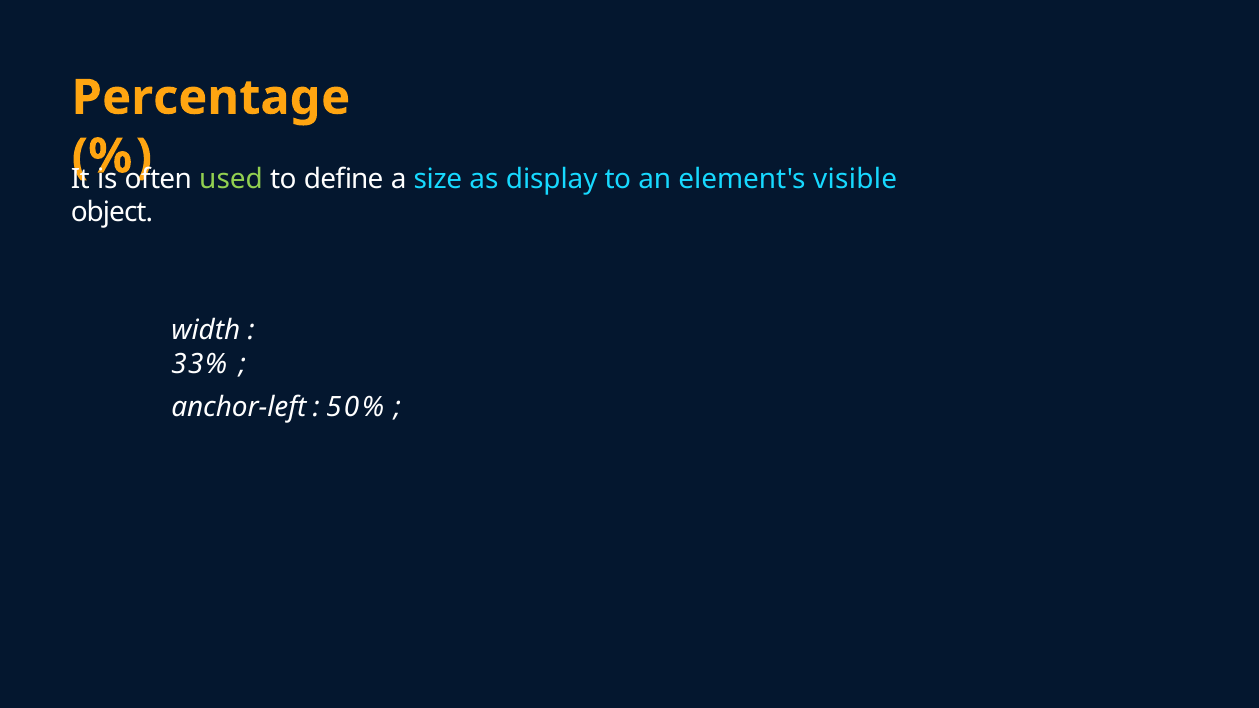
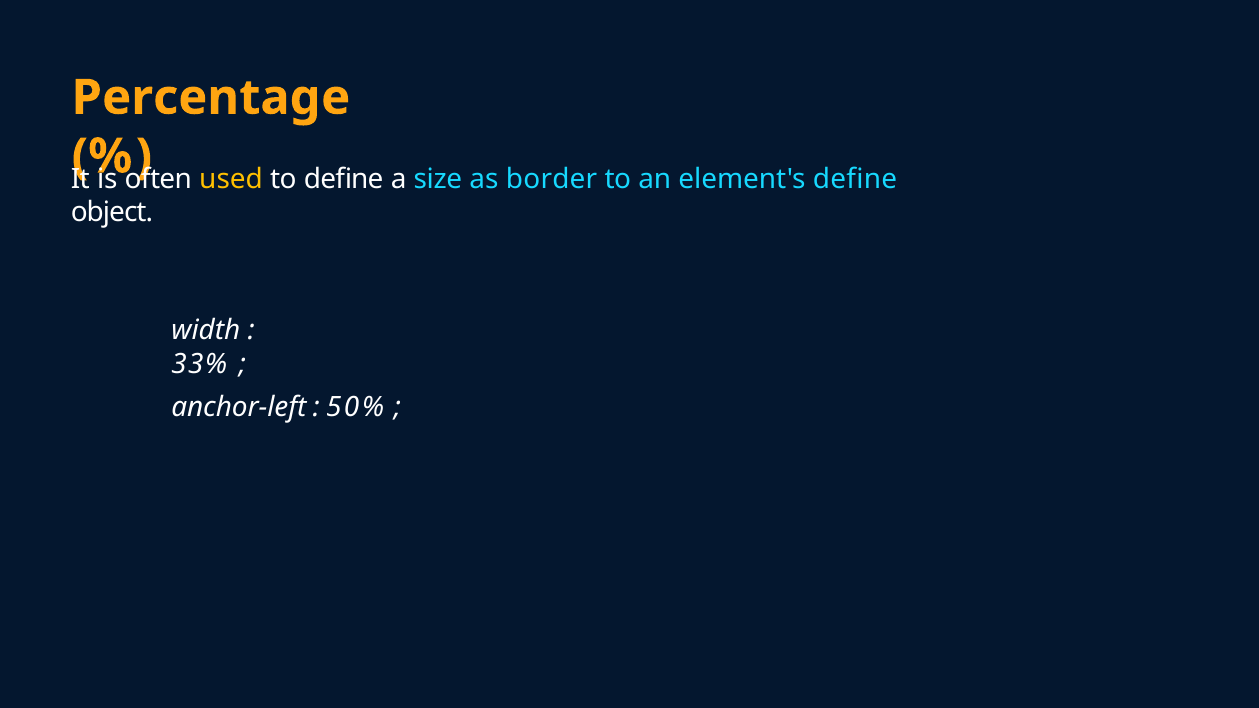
used colour: light green -> yellow (231, 179)
display: display -> border (552, 179)
element's visible: visible -> define (855, 179)
